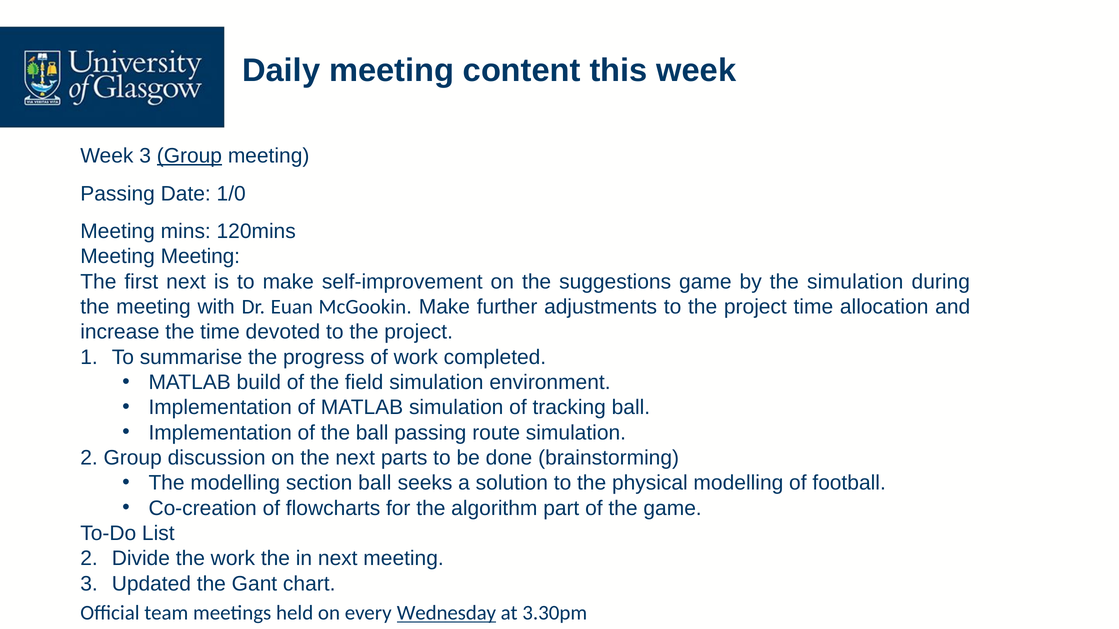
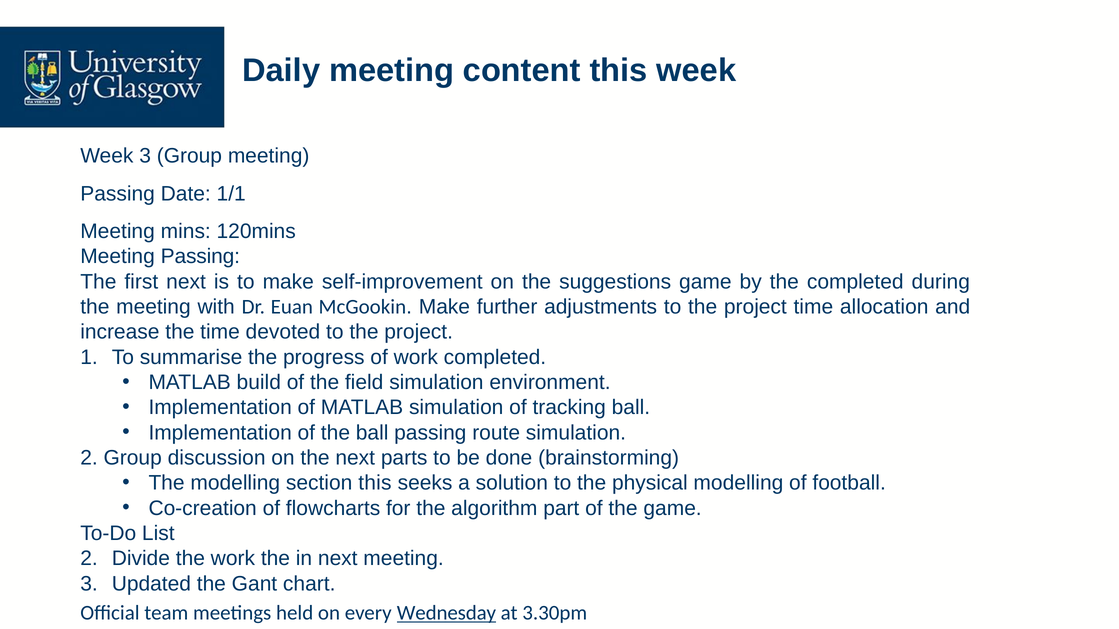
Group underline: present -> none (189, 156)
1/0: 1/0 -> 1/1 (231, 194)
Meeting: Meeting -> Passing (200, 257)
the simulation: simulation -> completed (855, 282)
section ball: ball -> this (375, 483)
